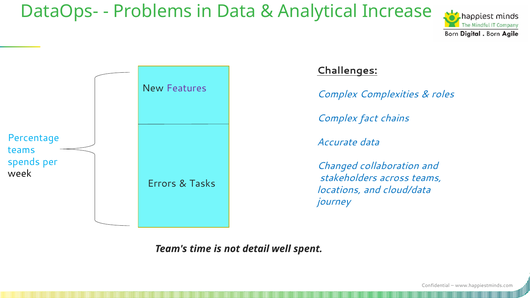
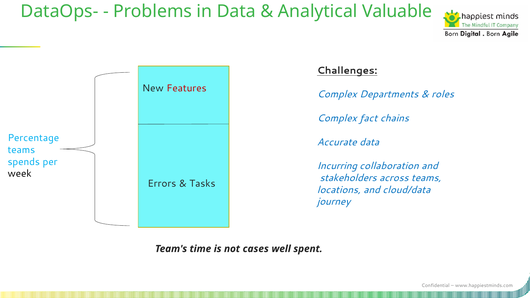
Increase: Increase -> Valuable (397, 11)
Features colour: purple -> red (186, 88)
Complexities: Complexities -> Departments (389, 94)
Changed: Changed -> Incurring (337, 166)
detail: detail -> cases (256, 249)
